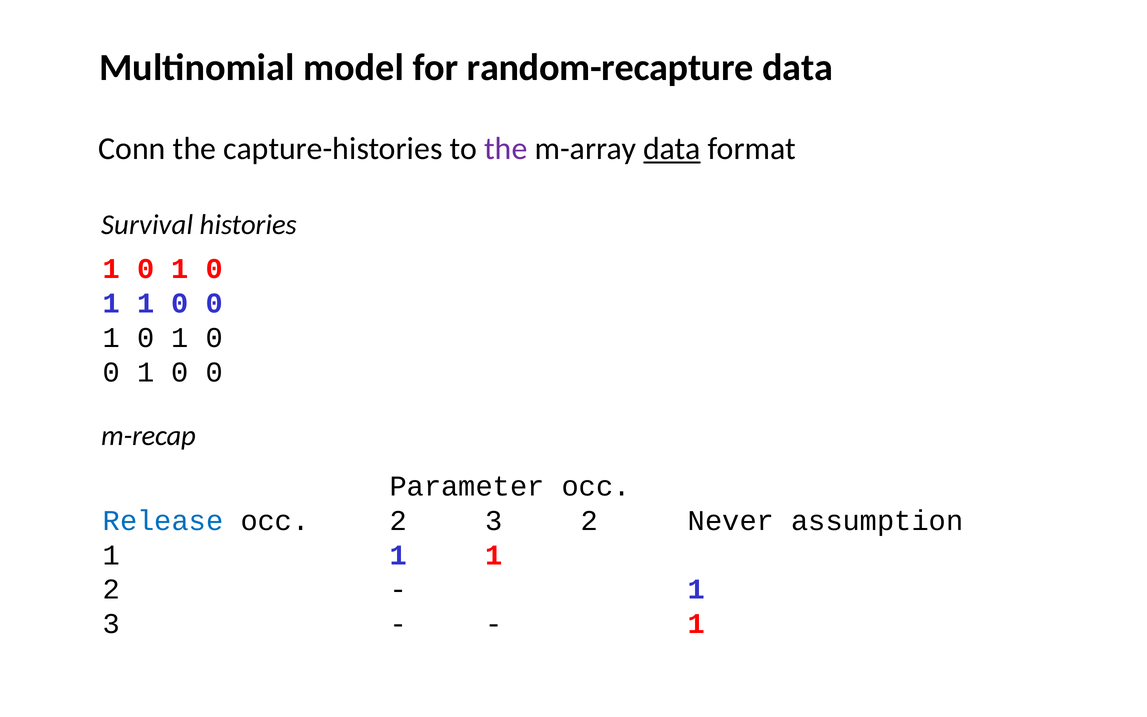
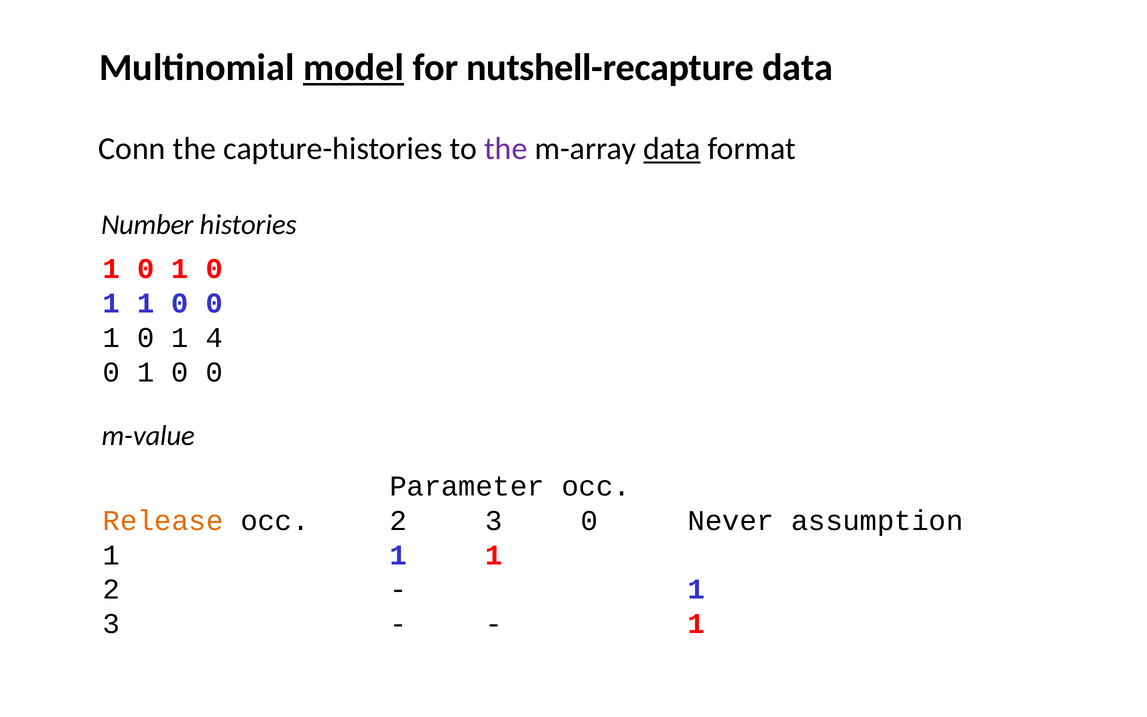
model underline: none -> present (354, 68)
random-recapture: random-recapture -> nutshell-recapture (610, 68)
Survival: Survival -> Number (147, 225)
0: 0 -> 4 (214, 338)
m-recap: m-recap -> m-value (148, 436)
Release colour: blue -> orange (163, 521)
3 2: 2 -> 0 (589, 521)
